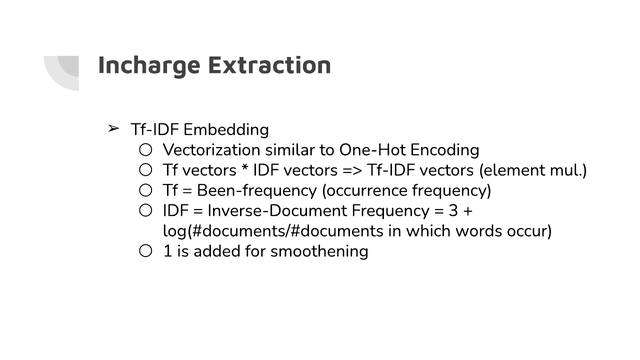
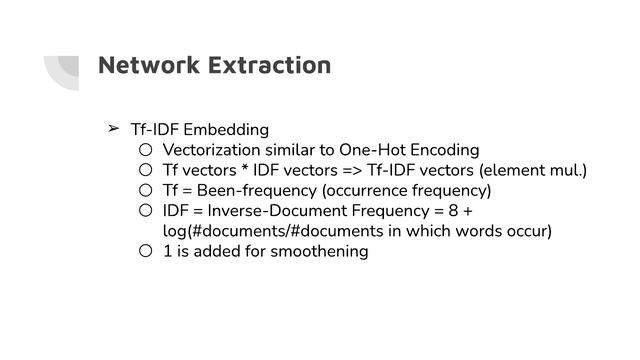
Incharge: Incharge -> Network (149, 65)
3: 3 -> 8 (453, 211)
